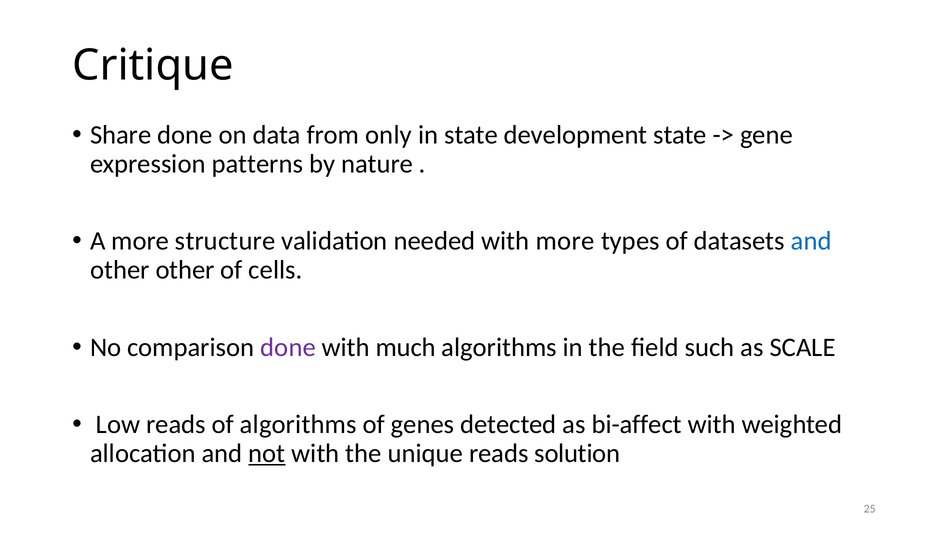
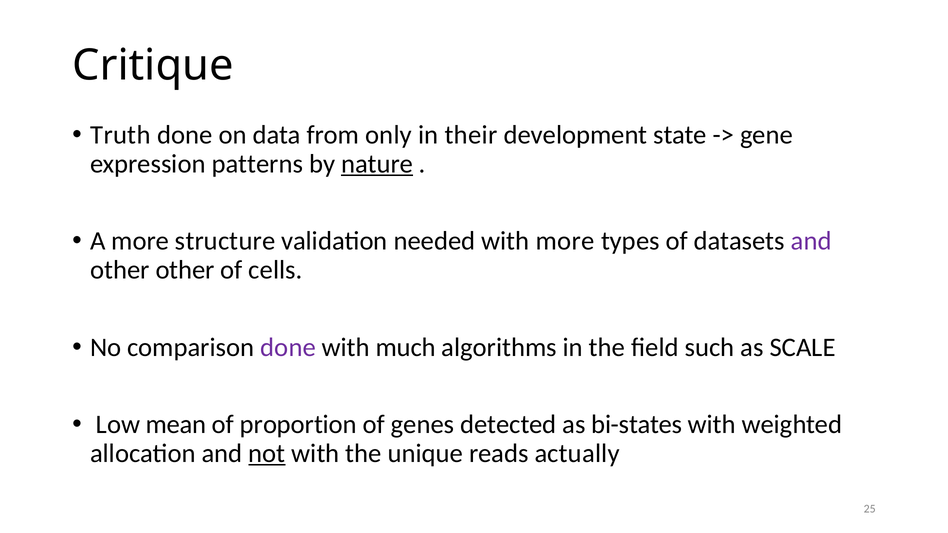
Share: Share -> Truth (121, 135)
in state: state -> their (471, 135)
nature underline: none -> present (377, 164)
and colour: blue -> purple (811, 241)
Low reads: reads -> mean (176, 425)
of algorithms: algorithms -> proportion (298, 425)
bi-affect: bi-affect -> bi-states (637, 425)
solution: solution -> actually (577, 454)
